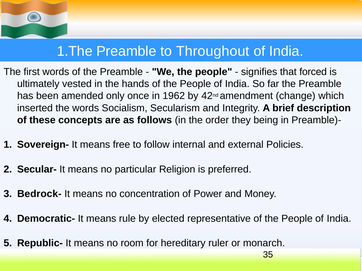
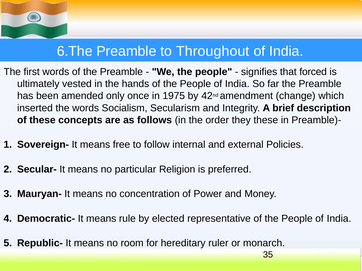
1.The: 1.The -> 6.The (75, 51)
1962: 1962 -> 1975 (174, 96)
they being: being -> these (266, 120)
Bedrock-: Bedrock- -> Mauryan- (39, 194)
